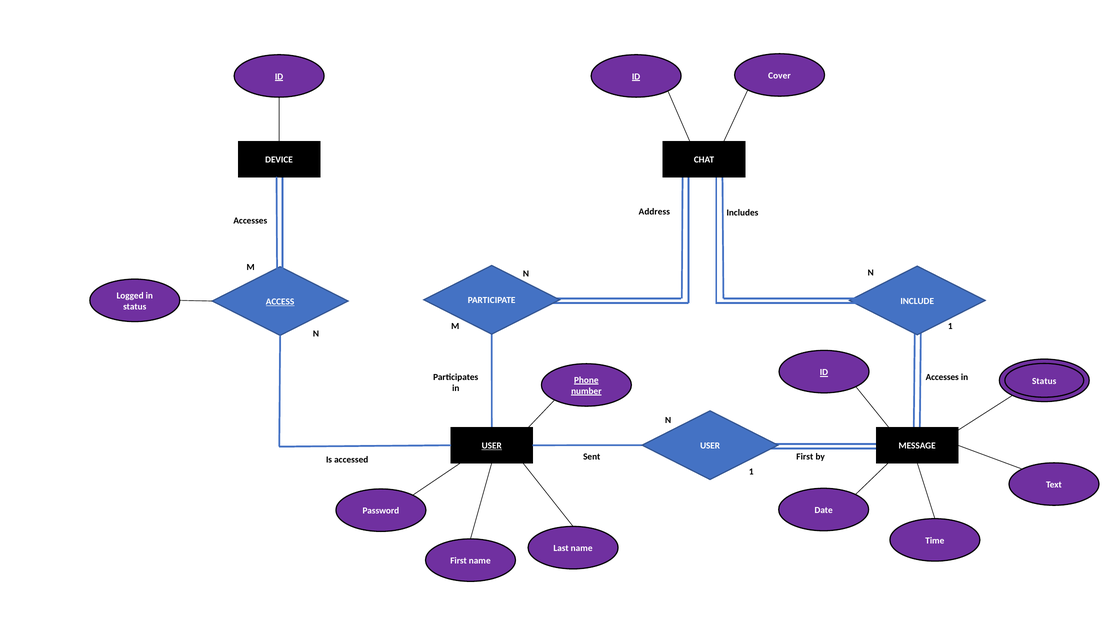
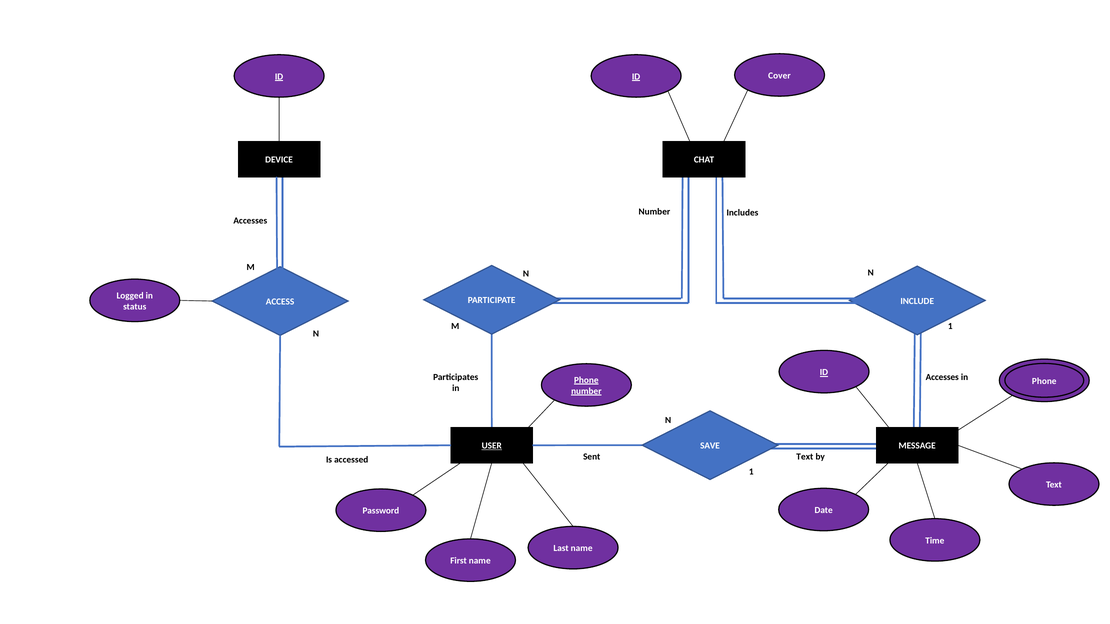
Address: Address -> Number (654, 212)
ACCESS underline: present -> none (280, 302)
Status: Status -> Phone (1044, 381)
USER: USER -> SAVE (710, 446)
Sent First: First -> Text (805, 457)
